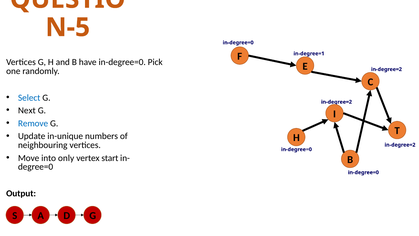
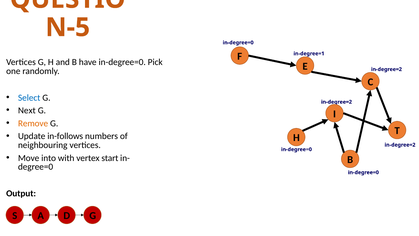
Remove colour: blue -> orange (33, 123)
in-unique: in-unique -> in-follows (65, 136)
only: only -> with (66, 158)
